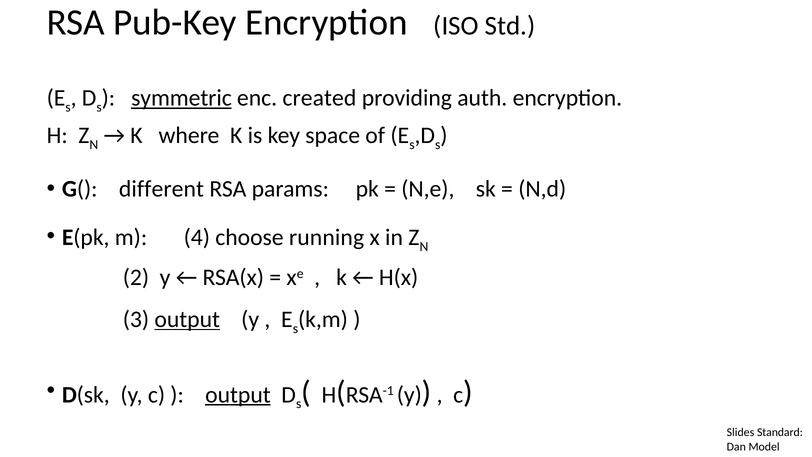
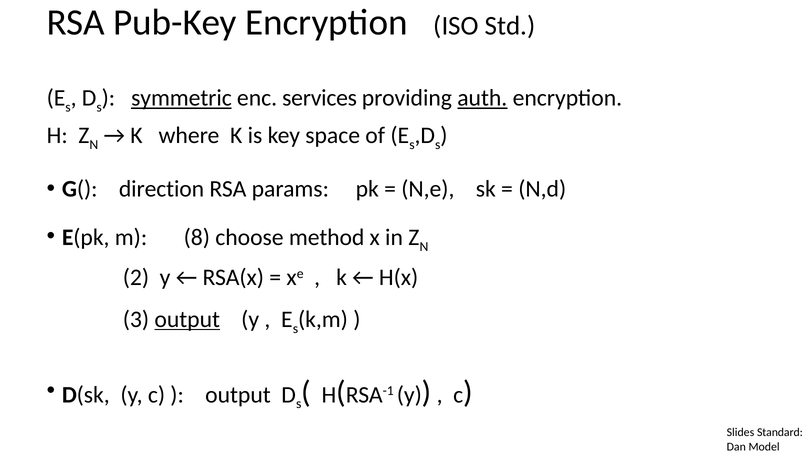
created: created -> services (320, 98)
auth underline: none -> present (482, 98)
different: different -> direction (162, 189)
4: 4 -> 8 (197, 237)
running: running -> method (327, 237)
output underline: present -> none (238, 395)
